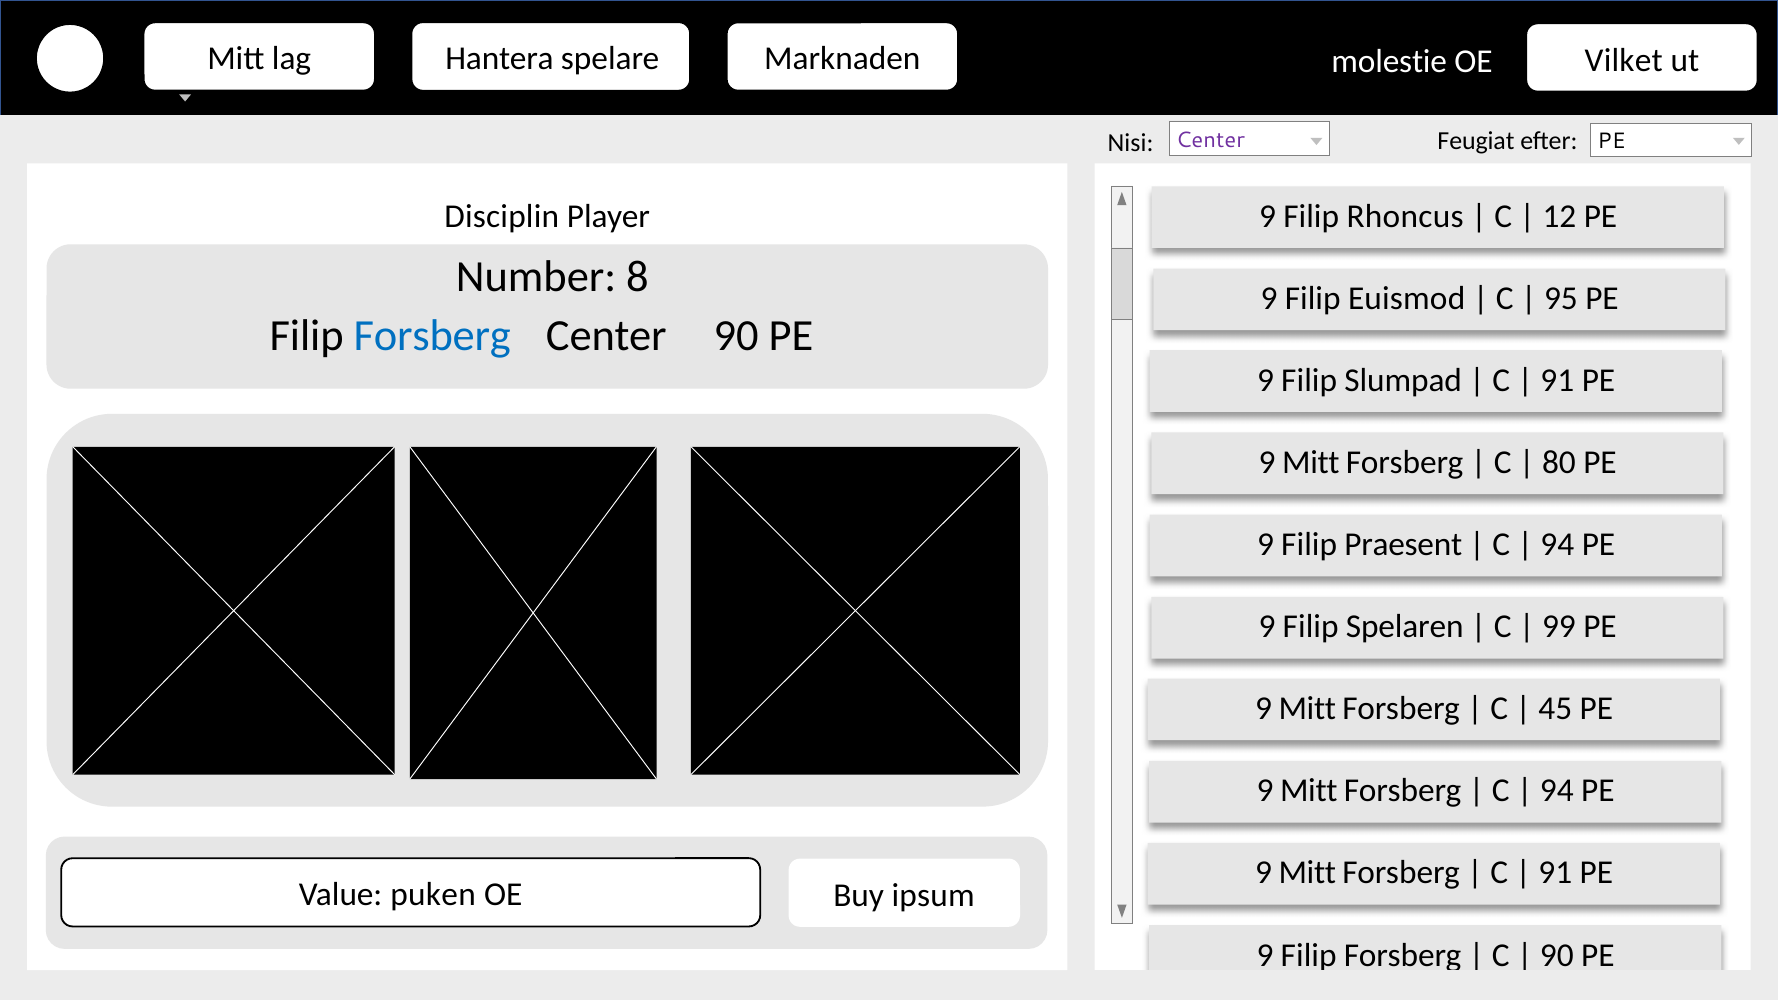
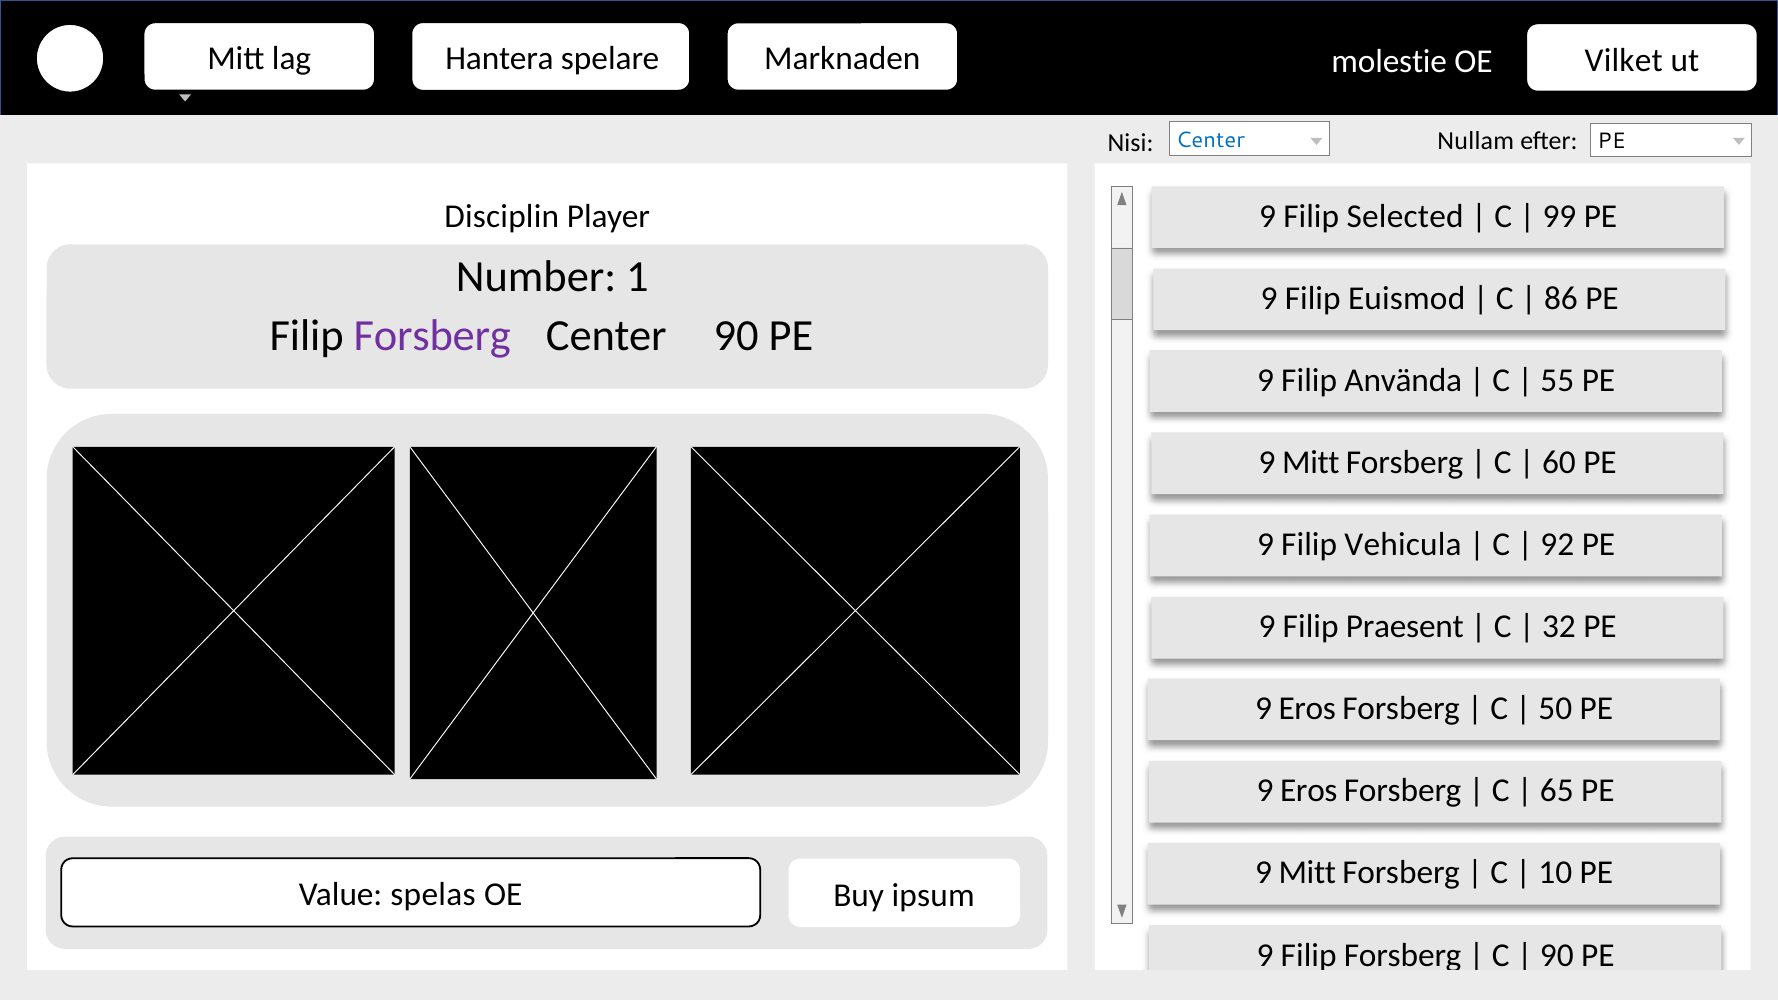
Feugiat: Feugiat -> Nullam (1476, 141)
Center colour: purple -> blue (1210, 140)
Rhoncus: Rhoncus -> Selected (1405, 216)
12: 12 -> 99 (1559, 216)
8: 8 -> 1 (637, 277)
95: 95 -> 86 (1561, 298)
Forsberg colour: blue -> purple (432, 336)
Slumpad: Slumpad -> Använda (1403, 380)
91: 91 -> 55 (1557, 380)
80: 80 -> 60 (1559, 462)
Praesent: Praesent -> Vehicula (1403, 544)
94: 94 -> 92 (1557, 544)
Spelaren: Spelaren -> Praesent (1405, 627)
99: 99 -> 32 (1559, 627)
Mitt: Mitt -> Eros (1307, 708)
45: 45 -> 50 (1555, 708)
Mitt: Mitt -> Eros (1309, 791)
94: 94 -> 65 (1557, 791)
91: 91 -> 10 (1555, 873)
puken: puken -> spelas (433, 895)
